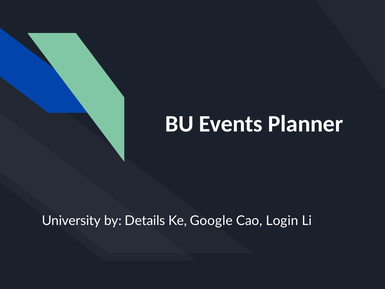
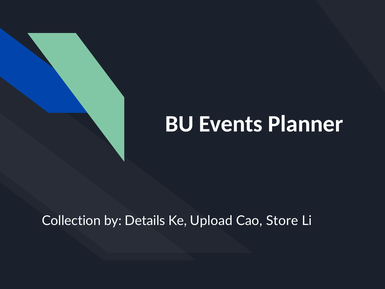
University: University -> Collection (71, 221)
Google: Google -> Upload (211, 221)
Login: Login -> Store (282, 221)
